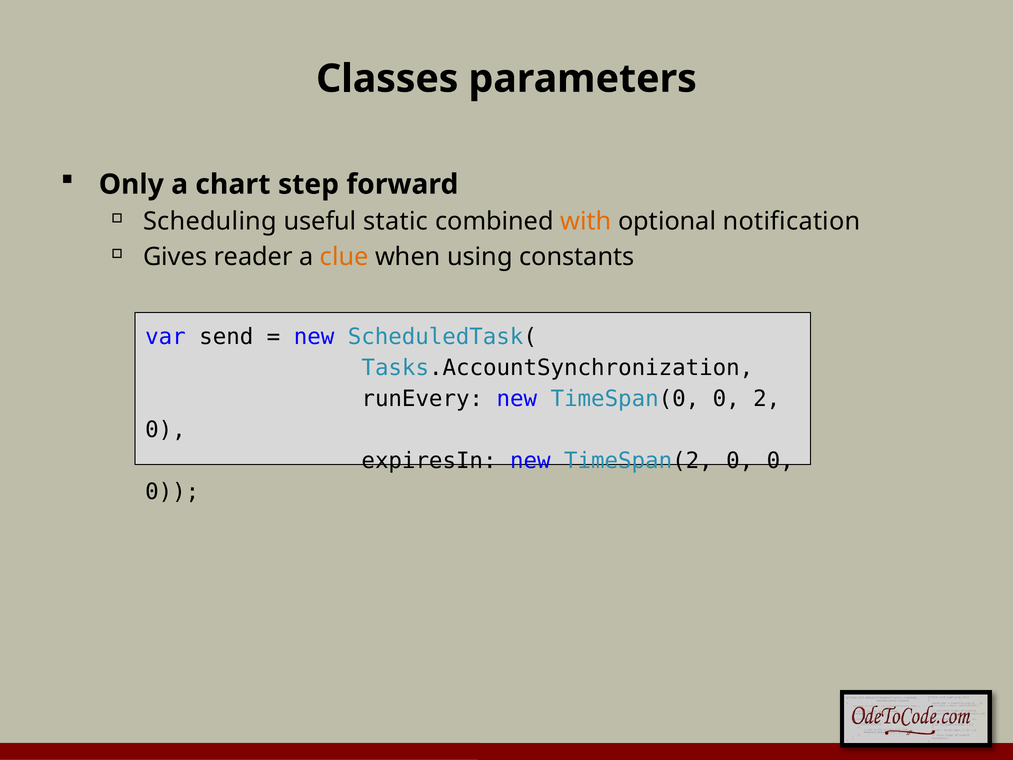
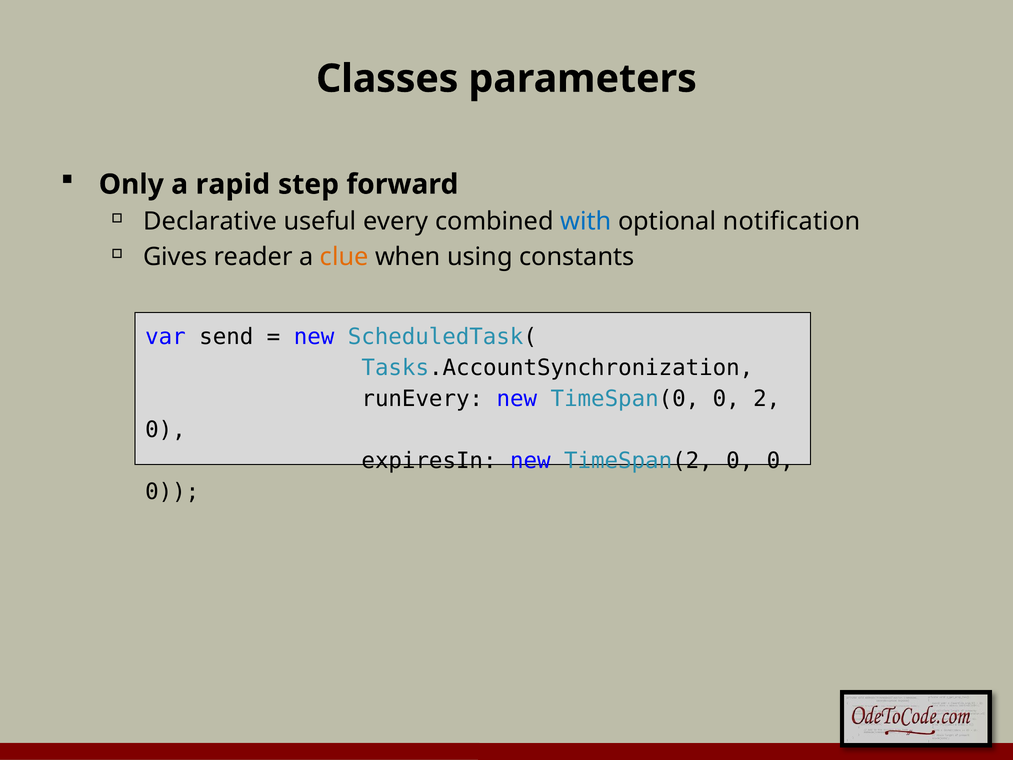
chart: chart -> rapid (233, 184)
Scheduling: Scheduling -> Declarative (210, 221)
static: static -> every (396, 221)
with colour: orange -> blue (586, 221)
